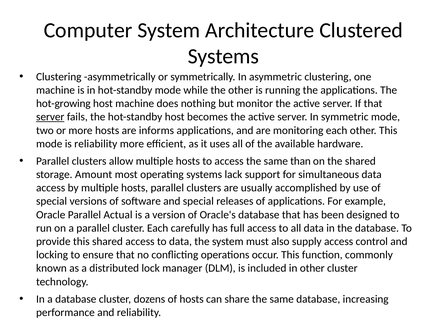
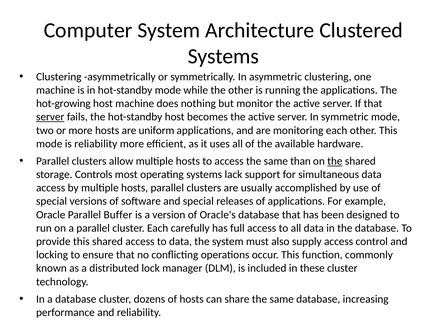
informs: informs -> uniform (157, 130)
the underline: none -> present (335, 161)
Amount: Amount -> Controls (94, 175)
Actual: Actual -> Buffer (118, 215)
in other: other -> these (312, 268)
